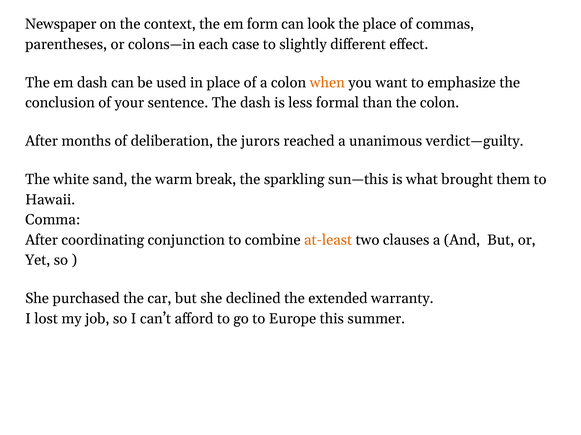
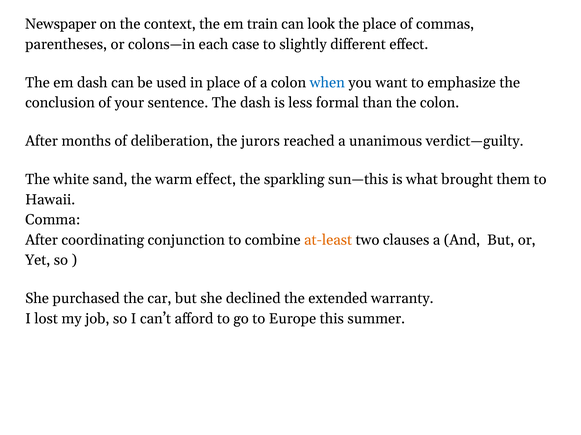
form: form -> train (262, 24)
when colour: orange -> blue (327, 83)
warm break: break -> effect (216, 180)
